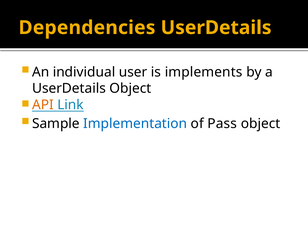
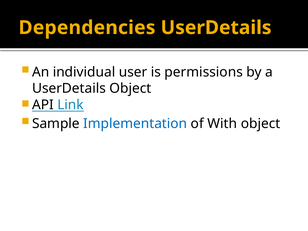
implements: implements -> permissions (204, 72)
API colour: orange -> black (43, 105)
Pass: Pass -> With (222, 124)
